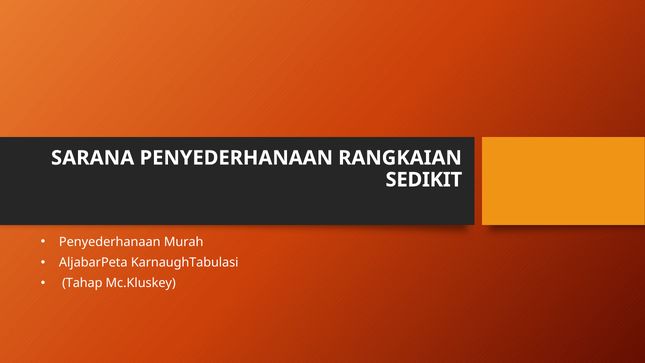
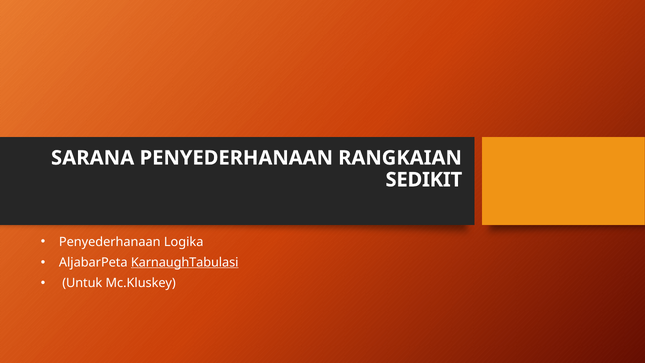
Murah: Murah -> Logika (184, 242)
KarnaughTabulasi underline: none -> present (185, 262)
Tahap: Tahap -> Untuk (82, 283)
